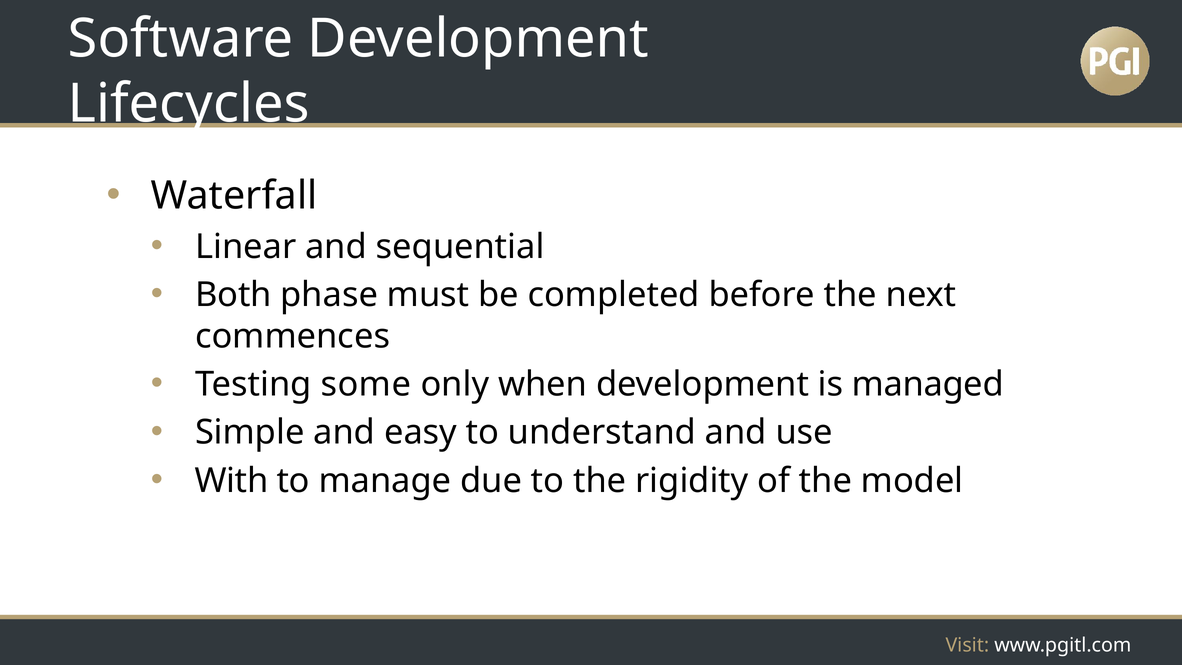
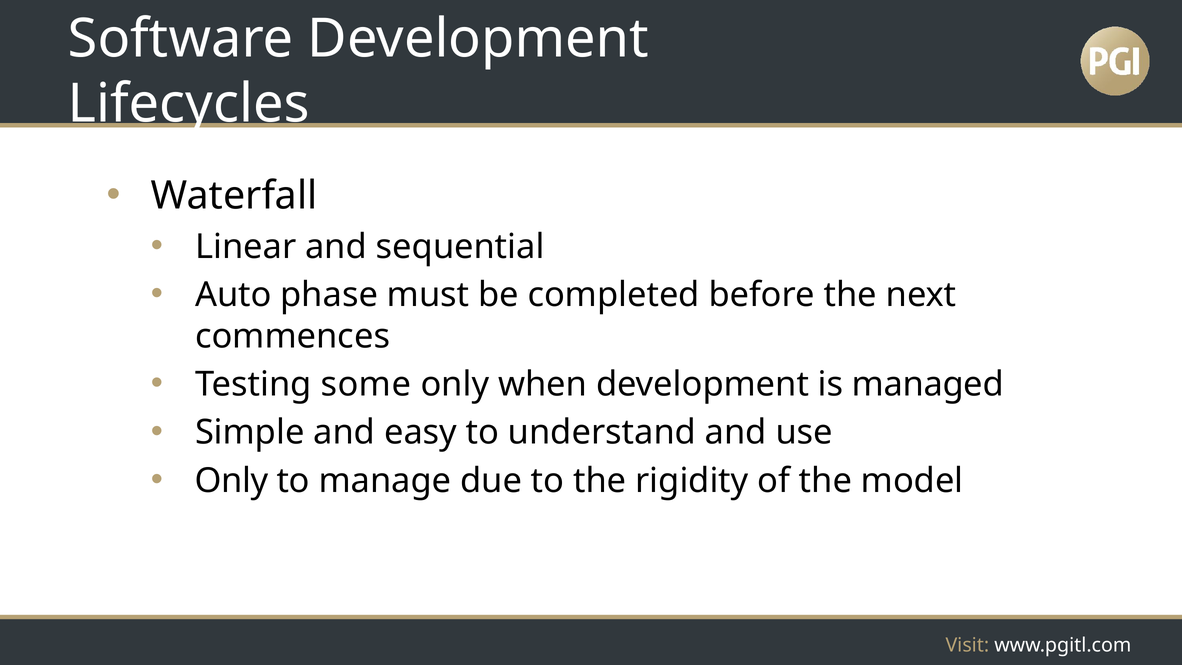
Both: Both -> Auto (233, 295)
With: With -> Only (232, 481)
